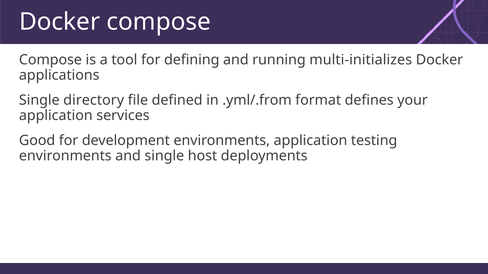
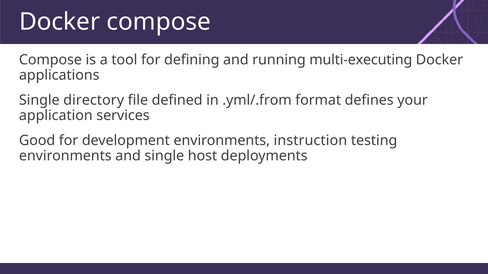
multi-initializes: multi-initializes -> multi-executing (361, 60)
environments application: application -> instruction (310, 141)
